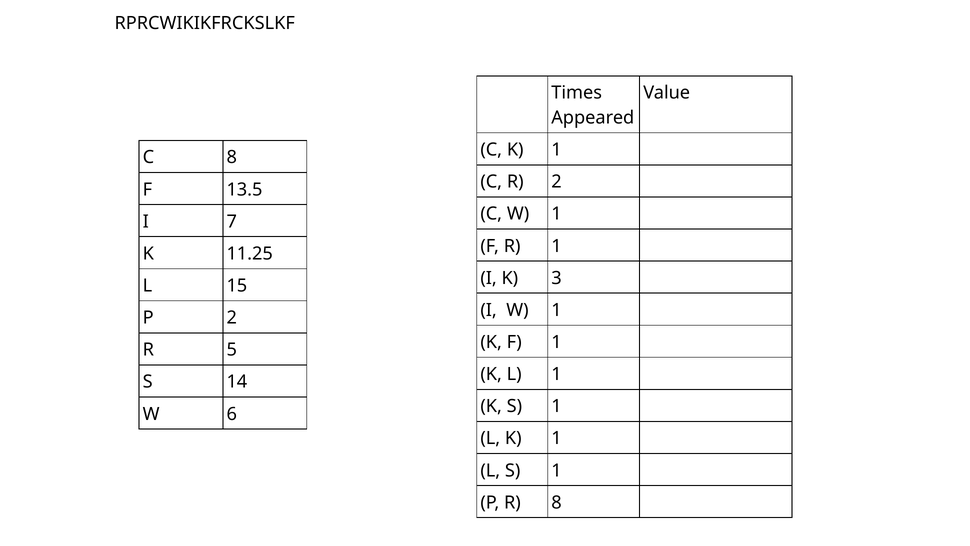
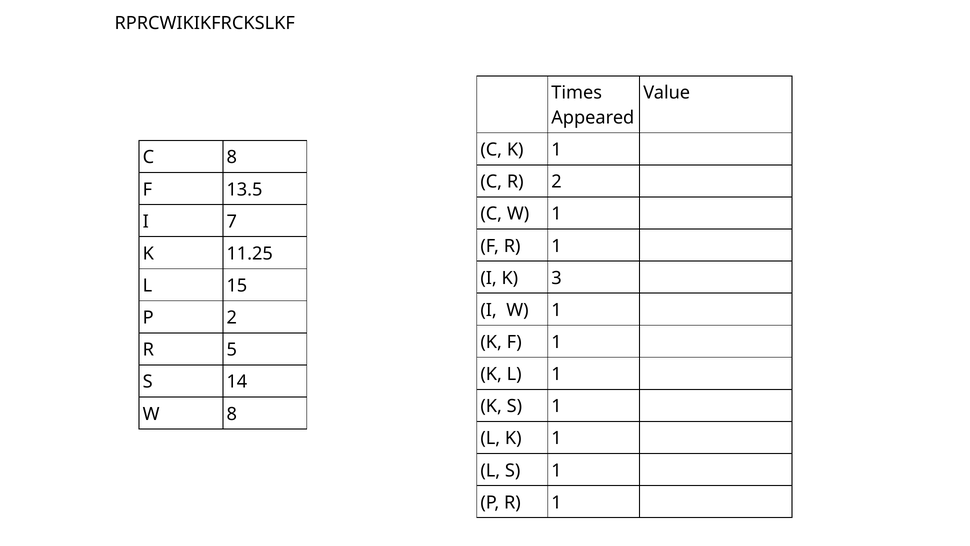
W 6: 6 -> 8 (232, 414)
P R 8: 8 -> 1 (557, 502)
